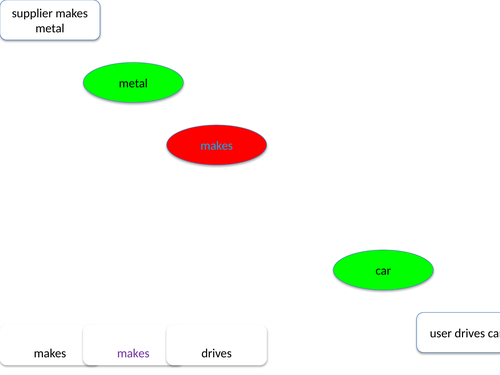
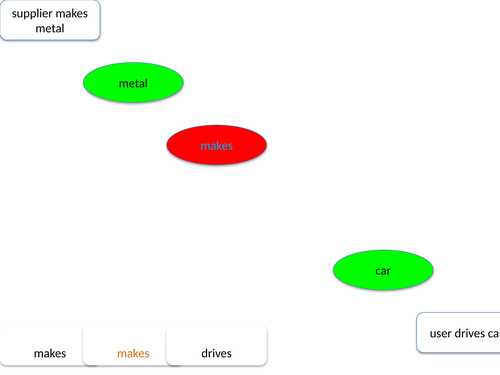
makes colour: purple -> orange (133, 353)
